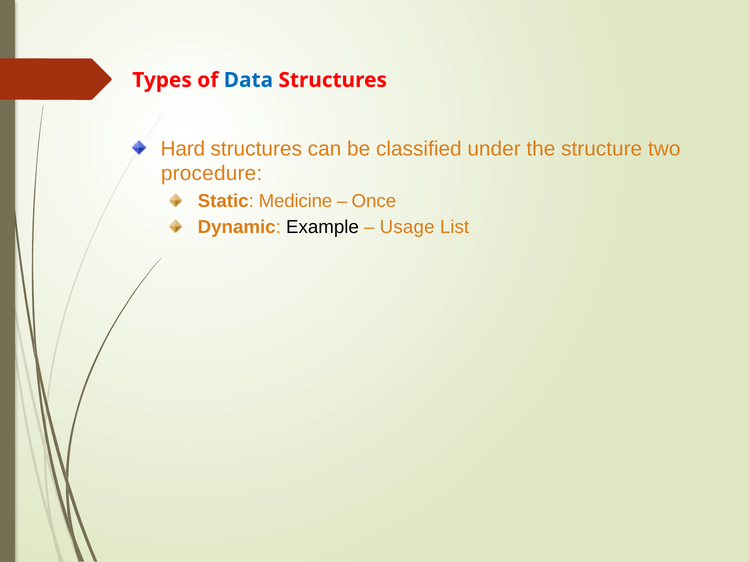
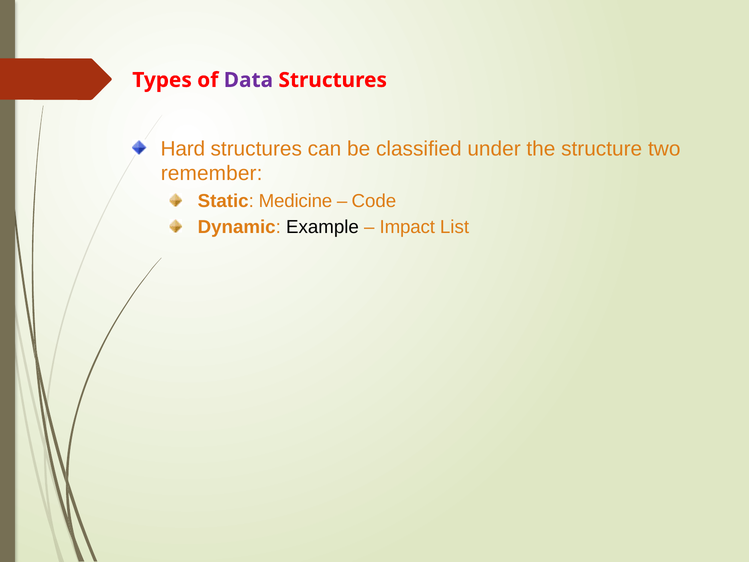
Data colour: blue -> purple (248, 80)
procedure: procedure -> remember (212, 174)
Once: Once -> Code (374, 201)
Usage: Usage -> Impact (407, 227)
